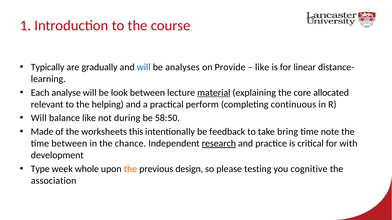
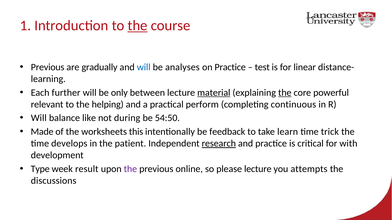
the underline: none -> present (138, 26)
Typically: Typically -> Previous (48, 67)
on Provide: Provide -> Practice (230, 67)
like: like -> test (262, 67)
analyse: analyse -> further (66, 93)
look: look -> only (119, 93)
the underline: none -> present (285, 93)
allocated: allocated -> powerful (331, 93)
58:50: 58:50 -> 54:50 (167, 118)
bring: bring -> learn (288, 132)
note: note -> trick (330, 132)
time between: between -> develops (69, 144)
chance: chance -> patient (130, 144)
whole: whole -> result (87, 169)
the colour: orange -> purple (130, 169)
design: design -> online (189, 169)
please testing: testing -> lecture (258, 169)
cognitive: cognitive -> attempts (309, 169)
association: association -> discussions (54, 181)
